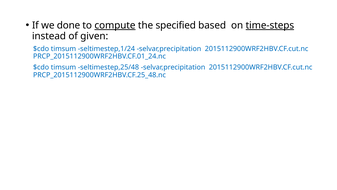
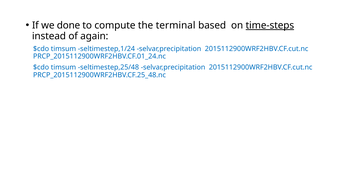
compute underline: present -> none (115, 25)
specified: specified -> terminal (176, 25)
given: given -> again (94, 36)
